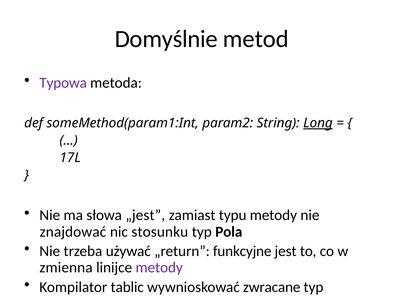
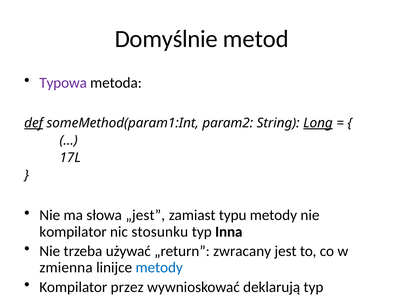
def underline: none -> present (34, 123)
znajdować: znajdować -> kompilator (73, 232)
Pola: Pola -> Inna (229, 232)
funkcyjne: funkcyjne -> zwracany (242, 251)
metody colour: purple -> blue (159, 268)
tablic: tablic -> przez (127, 287)
zwracane: zwracane -> deklarują (272, 287)
